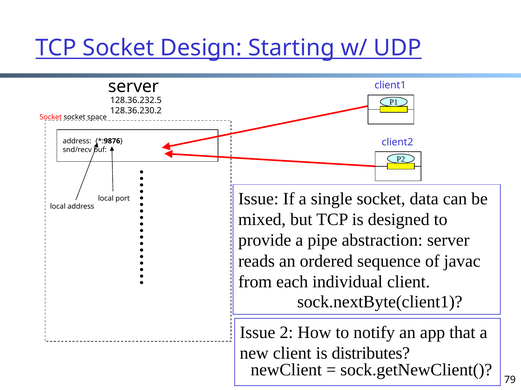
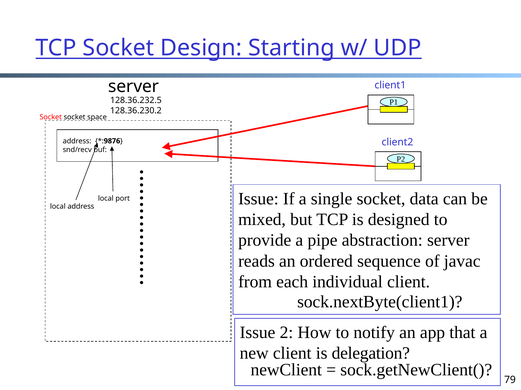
distributes: distributes -> delegation (371, 354)
